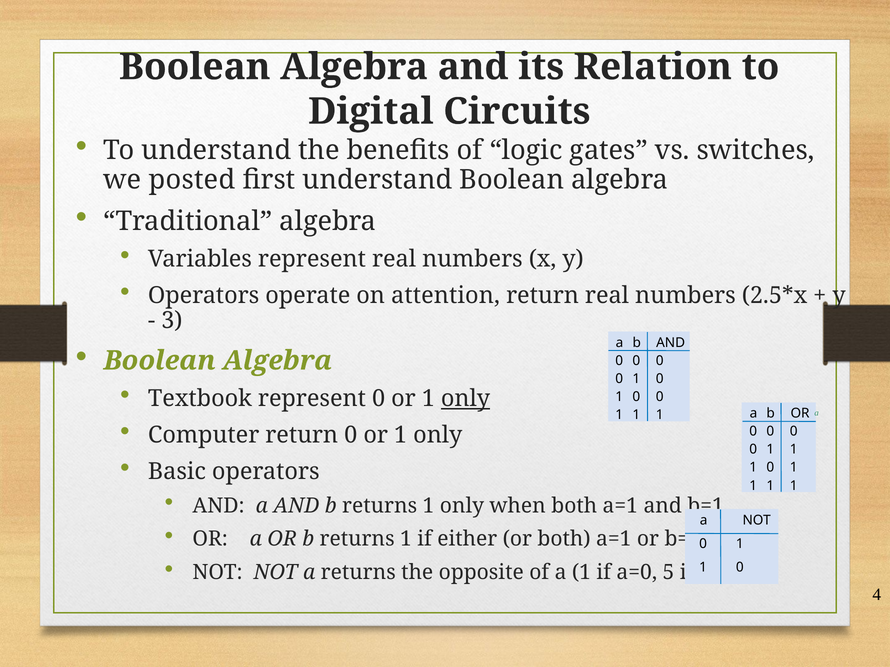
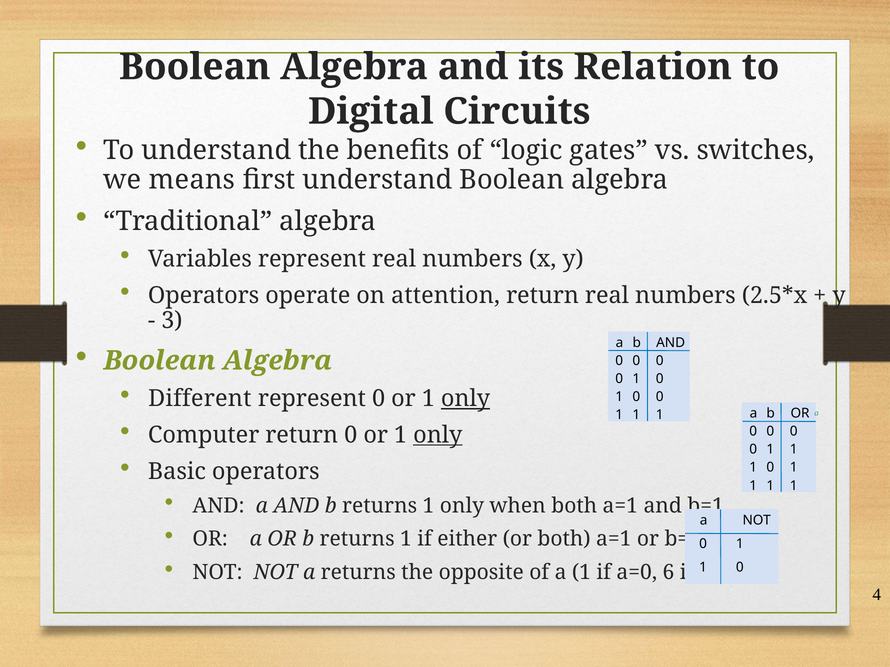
posted: posted -> means (192, 180)
Textbook: Textbook -> Different (200, 399)
only underline: none -> present (438, 435)
5: 5 -> 6 (668, 573)
